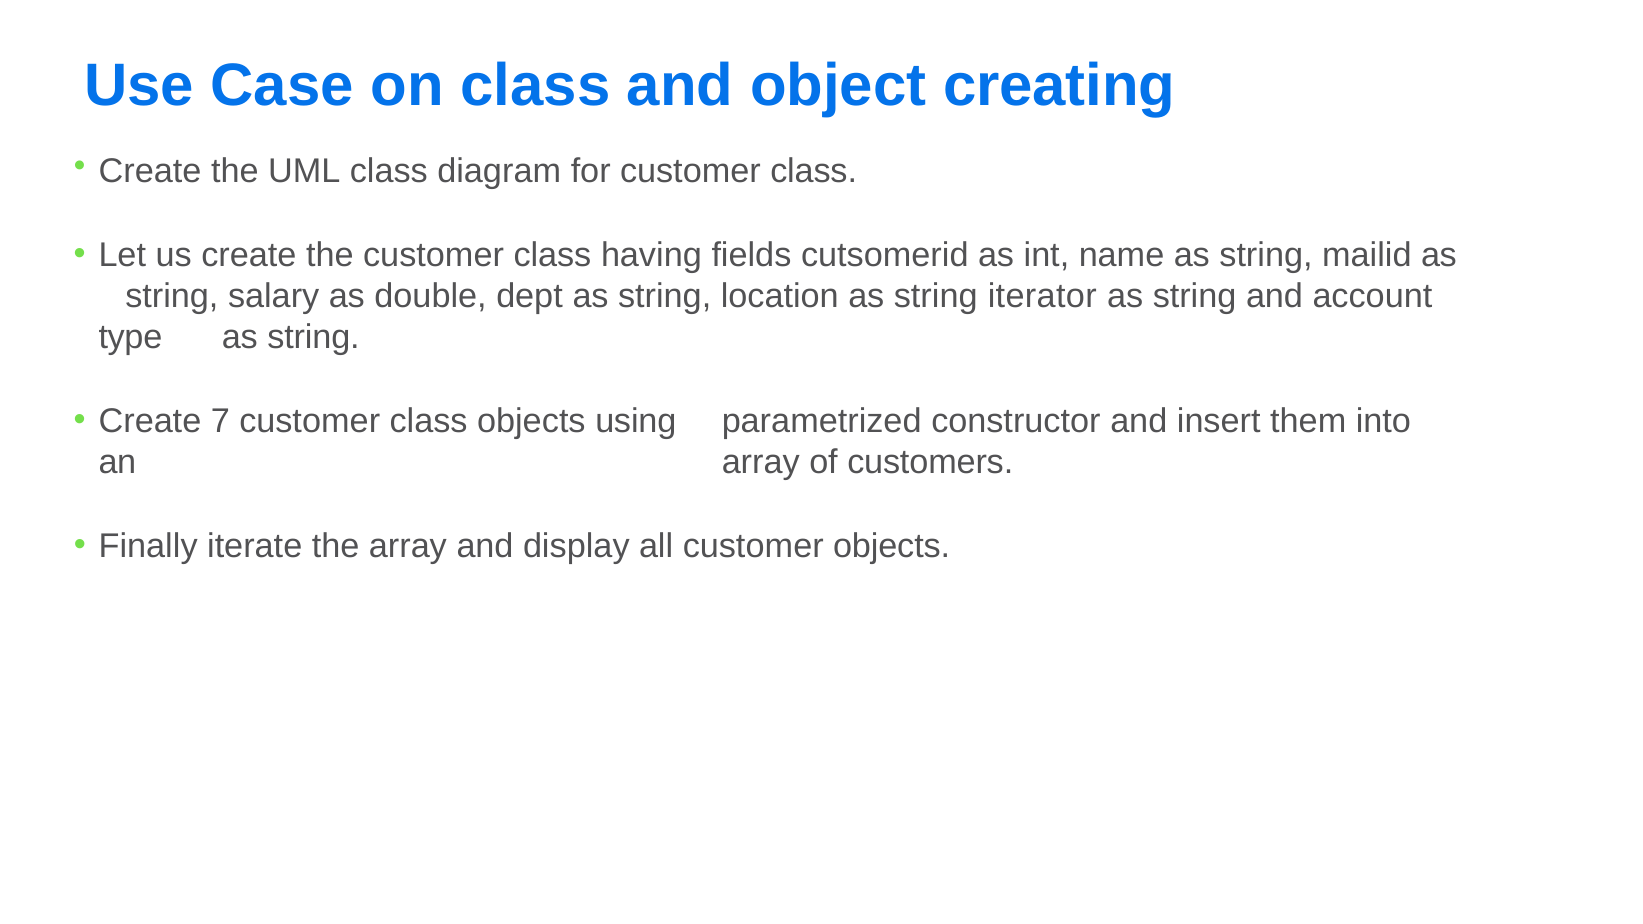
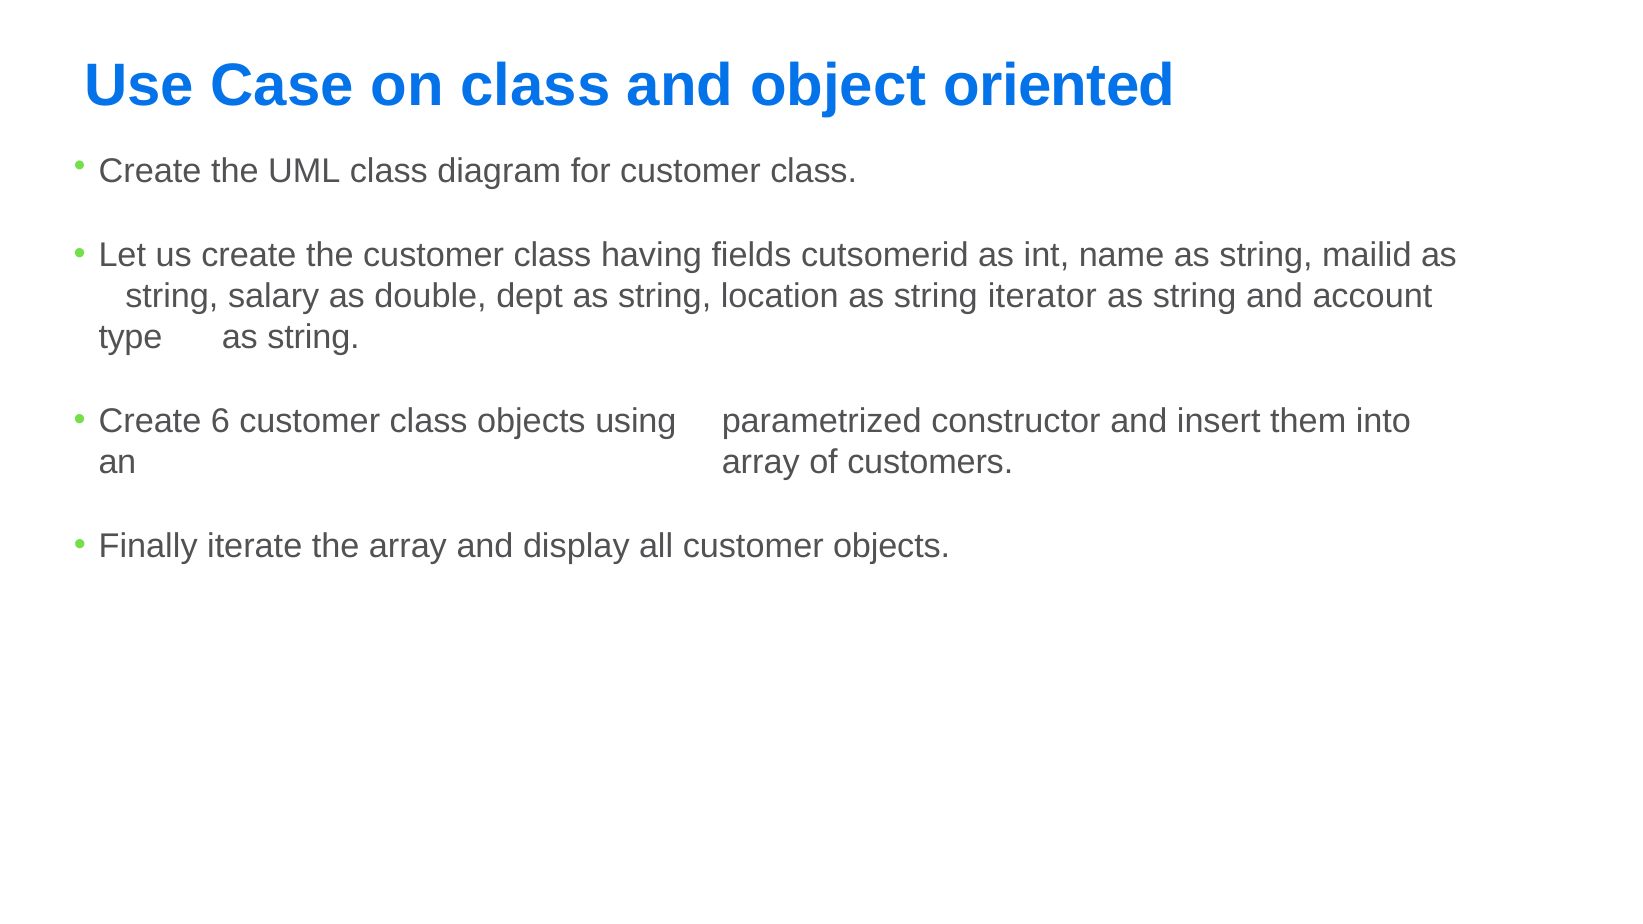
creating: creating -> oriented (1059, 85)
7: 7 -> 6 (221, 421)
